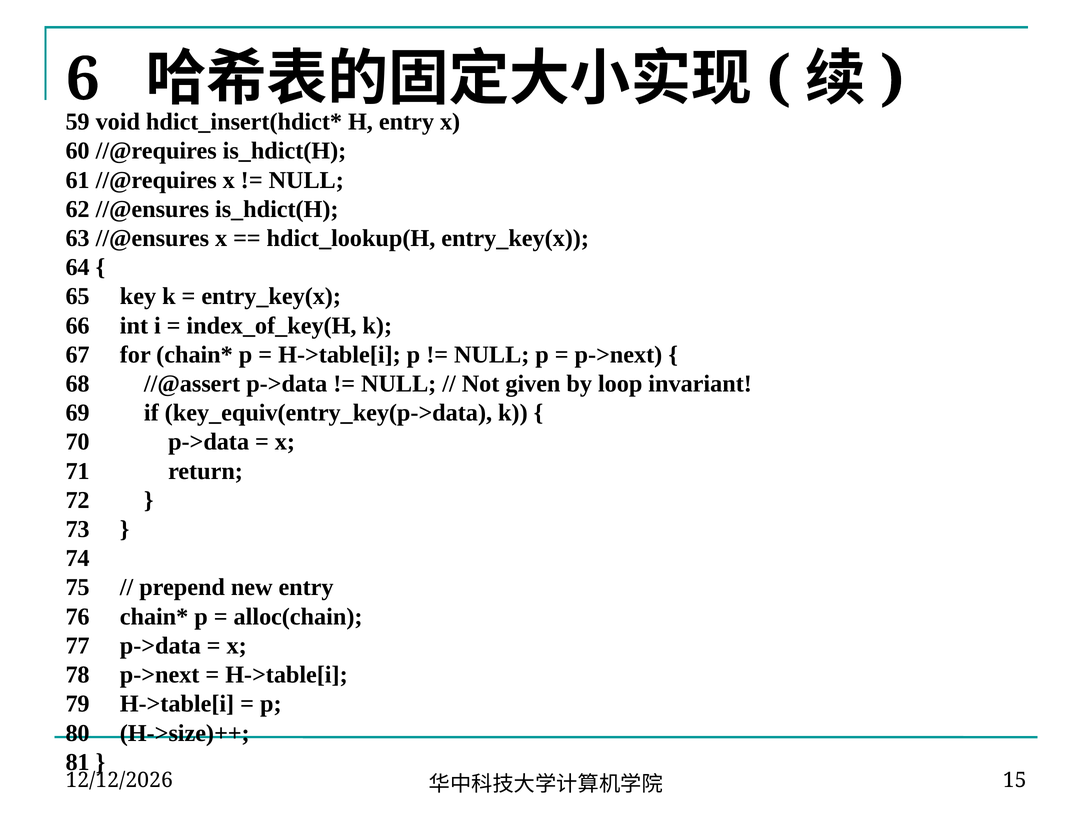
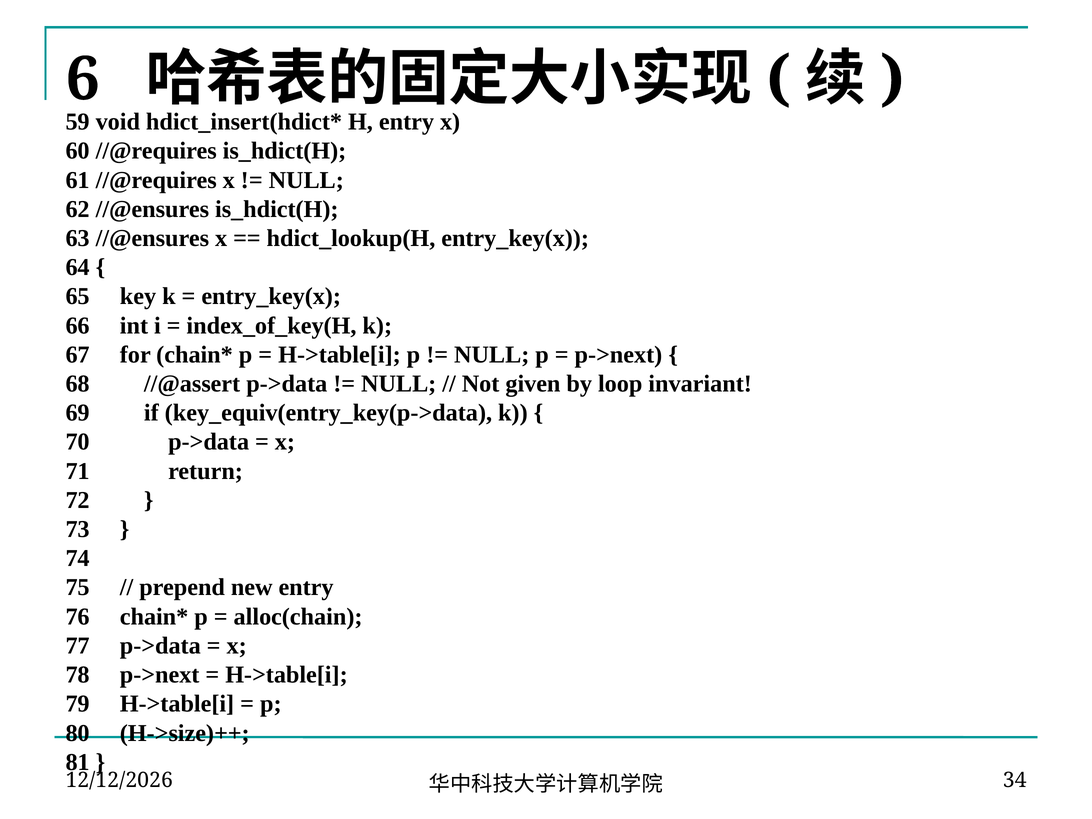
15: 15 -> 34 (1015, 780)
